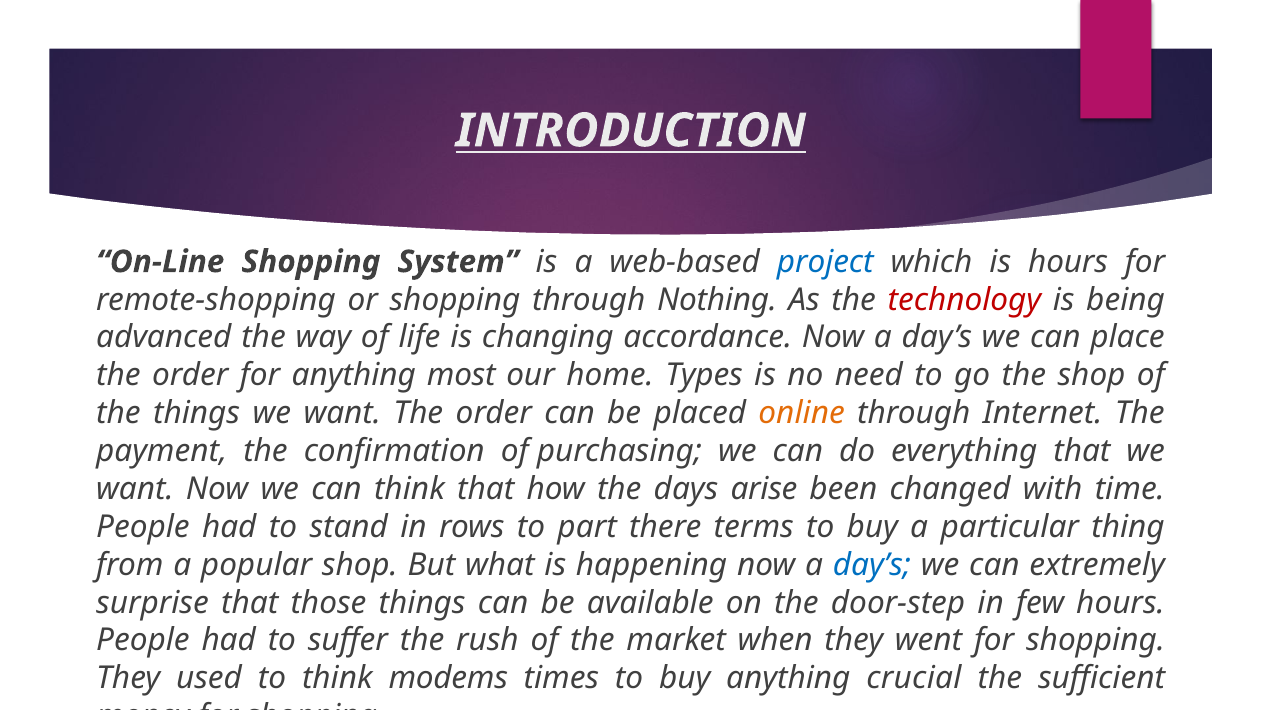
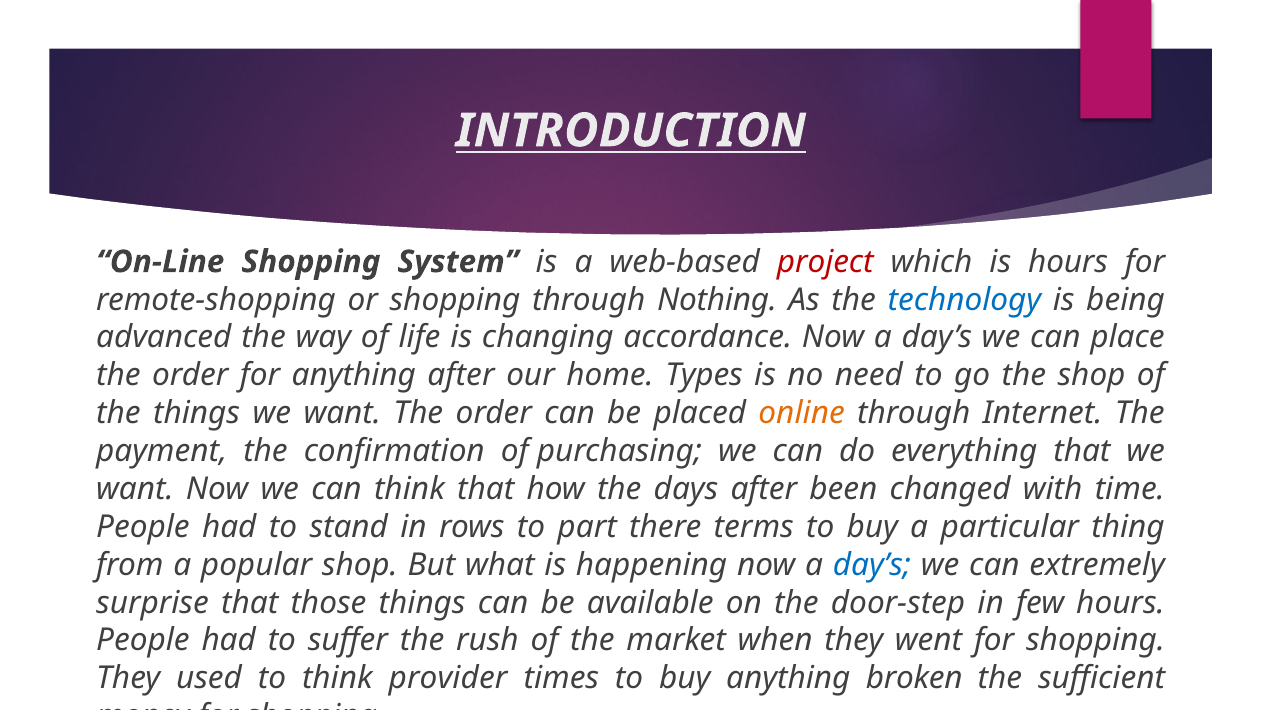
project colour: blue -> red (825, 262)
technology colour: red -> blue (964, 300)
anything most: most -> after (461, 375)
days arise: arise -> after (764, 489)
modems: modems -> provider (448, 678)
crucial: crucial -> broken (914, 678)
